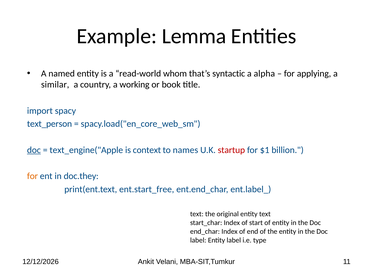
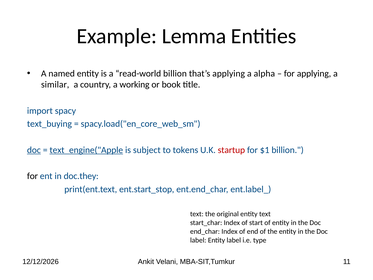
read-world whom: whom -> billion (175, 73)
that’s syntactic: syntactic -> applying (229, 73)
text_person: text_person -> text_buying (49, 124)
text_engine("Apple underline: none -> present (86, 150)
context: context -> subject (147, 150)
names: names -> tokens (186, 150)
for colour: orange -> black (32, 176)
ent.start_free: ent.start_free -> ent.start_stop (147, 189)
